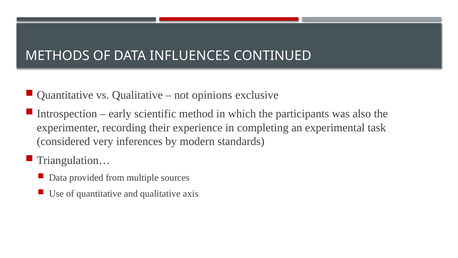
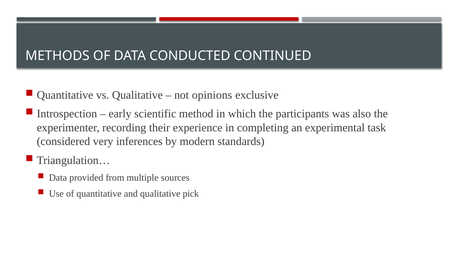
INFLUENCES: INFLUENCES -> CONDUCTED (190, 56)
axis: axis -> pick (191, 194)
